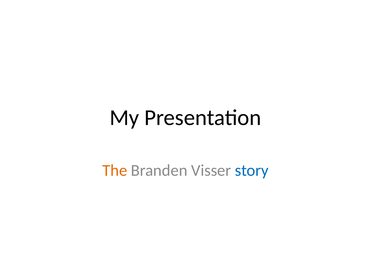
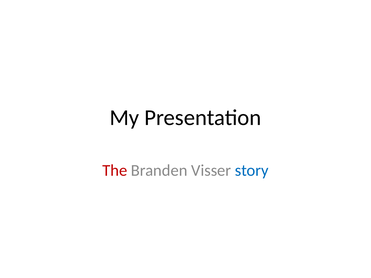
The colour: orange -> red (115, 171)
